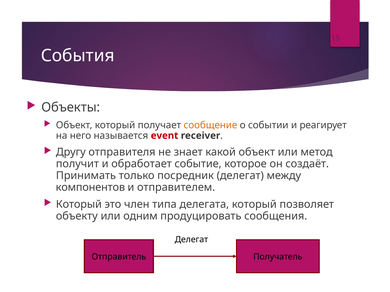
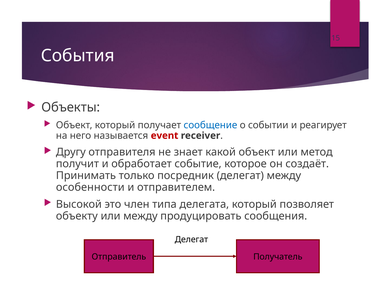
сообщение colour: orange -> blue (210, 125)
компонентов: компонентов -> особенности (90, 188)
Который: Который -> Высокой (79, 205)
или одним: одним -> между (140, 216)
